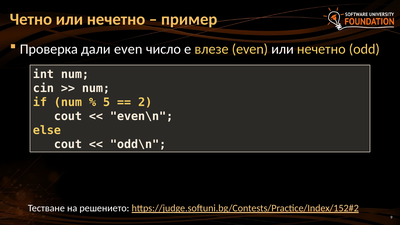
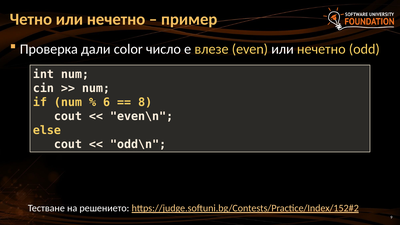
дали even: even -> color (128, 49)
5: 5 -> 6 (107, 102)
2: 2 -> 8 (145, 102)
